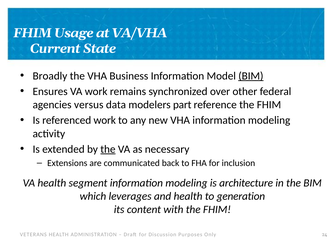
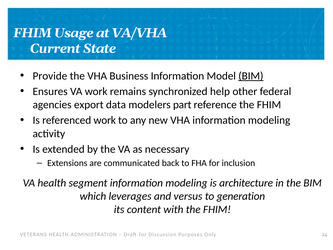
Broadly: Broadly -> Provide (50, 76)
over: over -> help (220, 91)
versus: versus -> export (89, 105)
the underline: present -> none (108, 149)
and health: health -> versus (188, 196)
